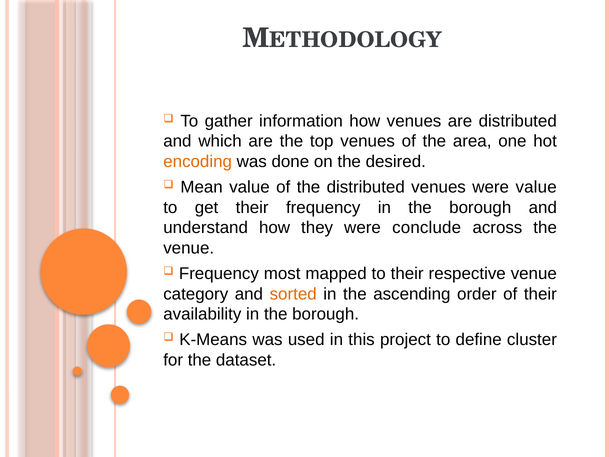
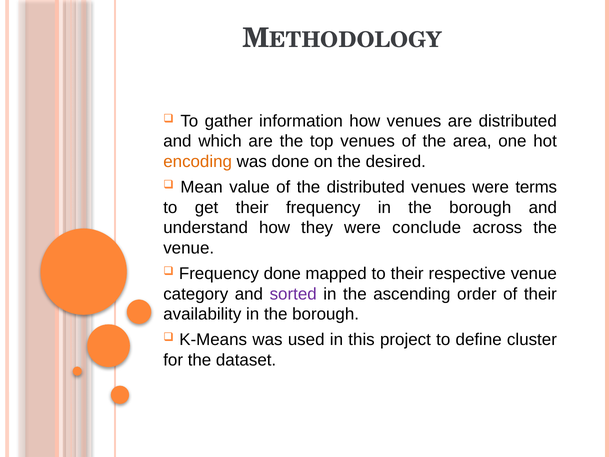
were value: value -> terms (536, 187)
Frequency most: most -> done (282, 273)
sorted colour: orange -> purple (293, 294)
